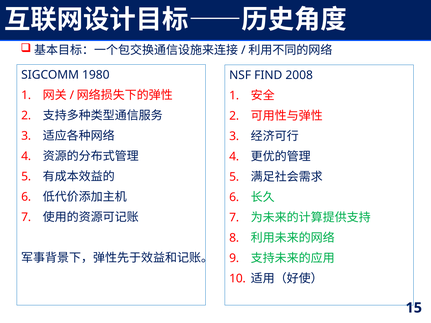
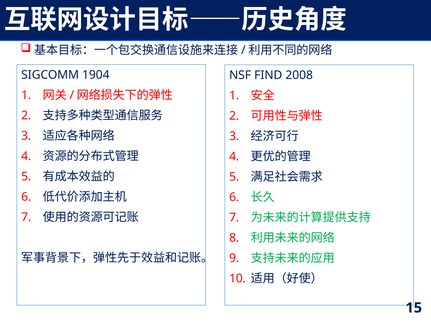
1980: 1980 -> 1904 (96, 75)
